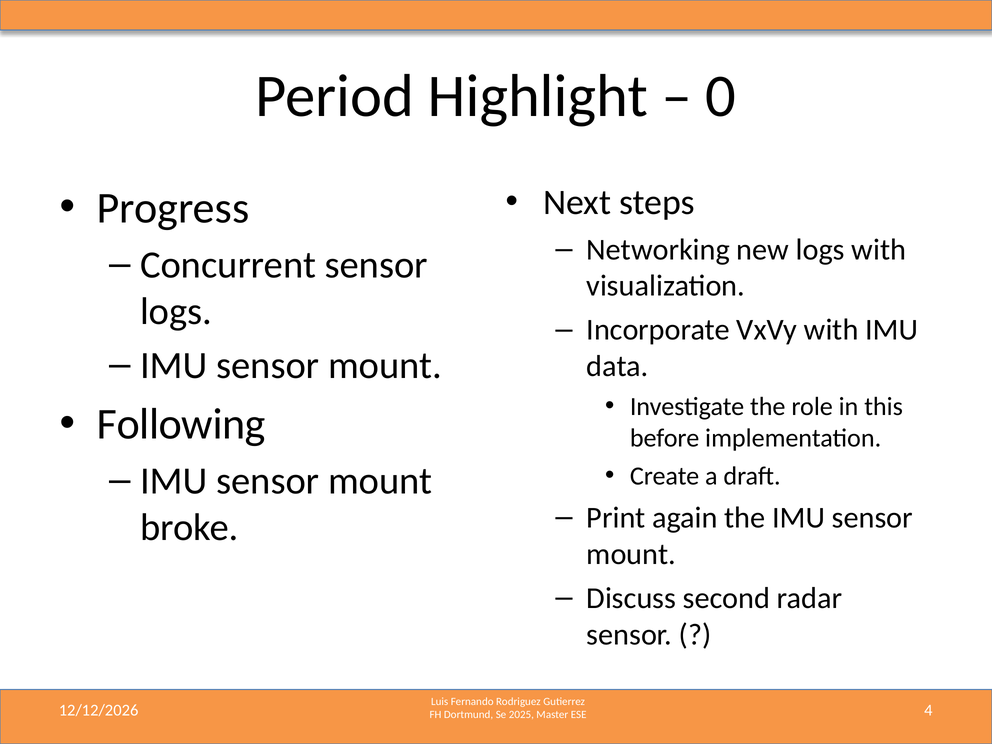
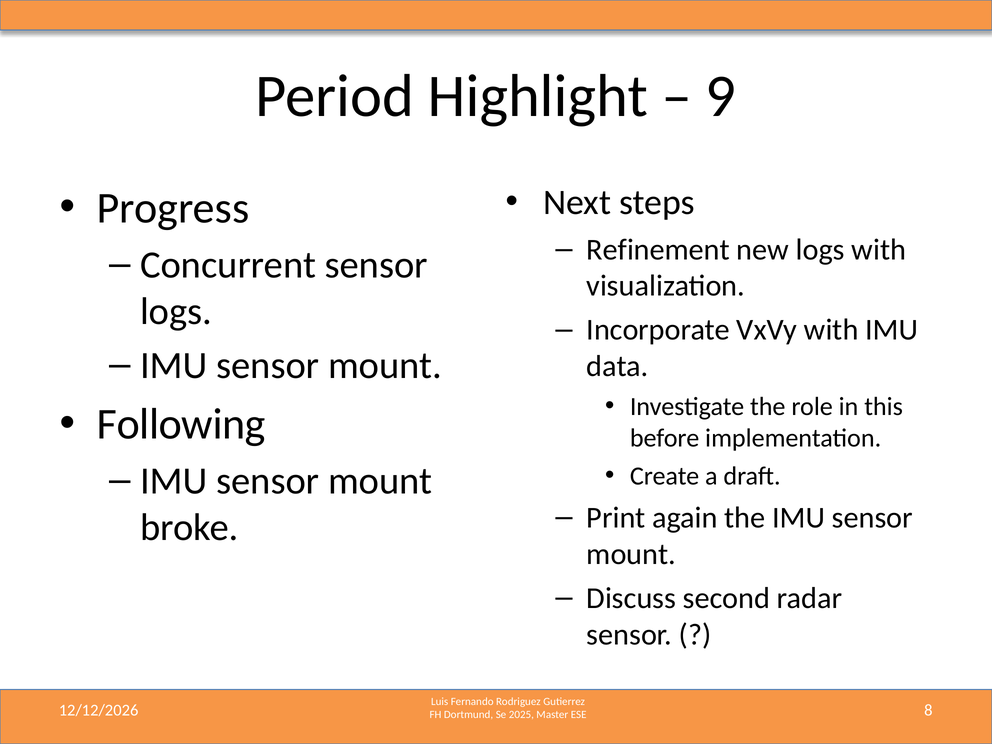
0: 0 -> 9 (721, 96)
Networking: Networking -> Refinement (658, 250)
4: 4 -> 8 (928, 710)
